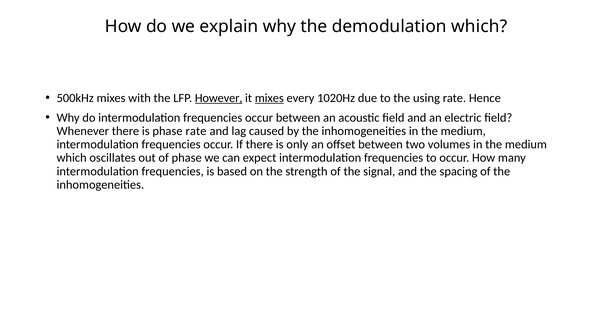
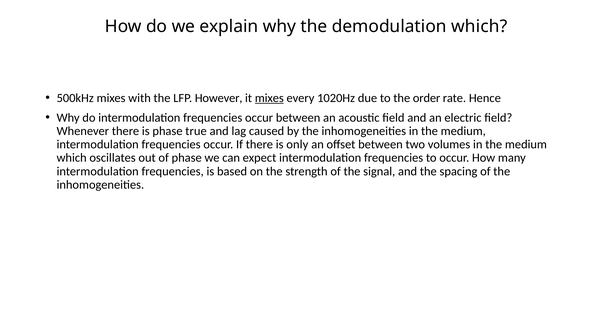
However underline: present -> none (219, 98)
using: using -> order (427, 98)
phase rate: rate -> true (196, 131)
